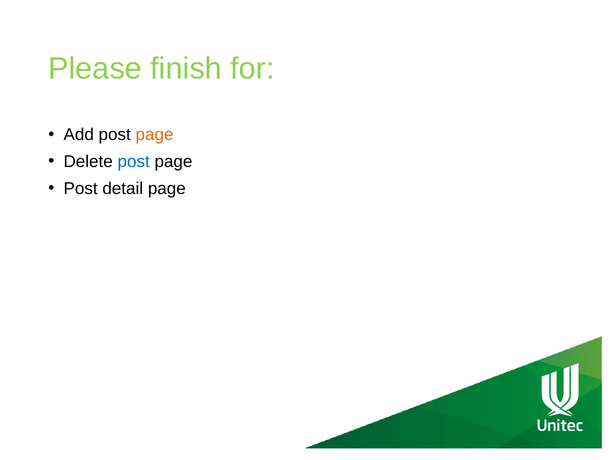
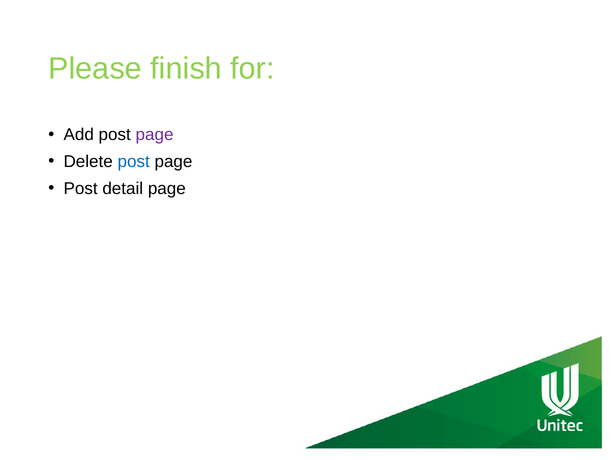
page colour: orange -> purple (155, 135)
